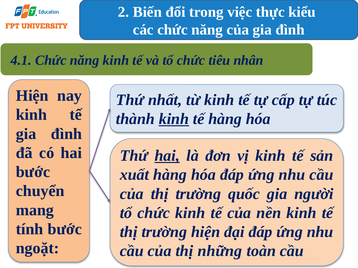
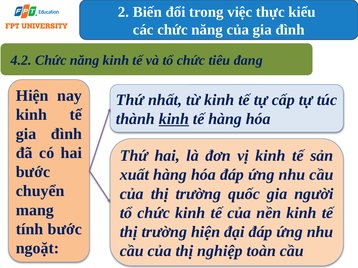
4.1: 4.1 -> 4.2 (21, 60)
nhân: nhân -> đang (248, 60)
hai underline: present -> none (167, 156)
những: những -> nghiệp (220, 251)
